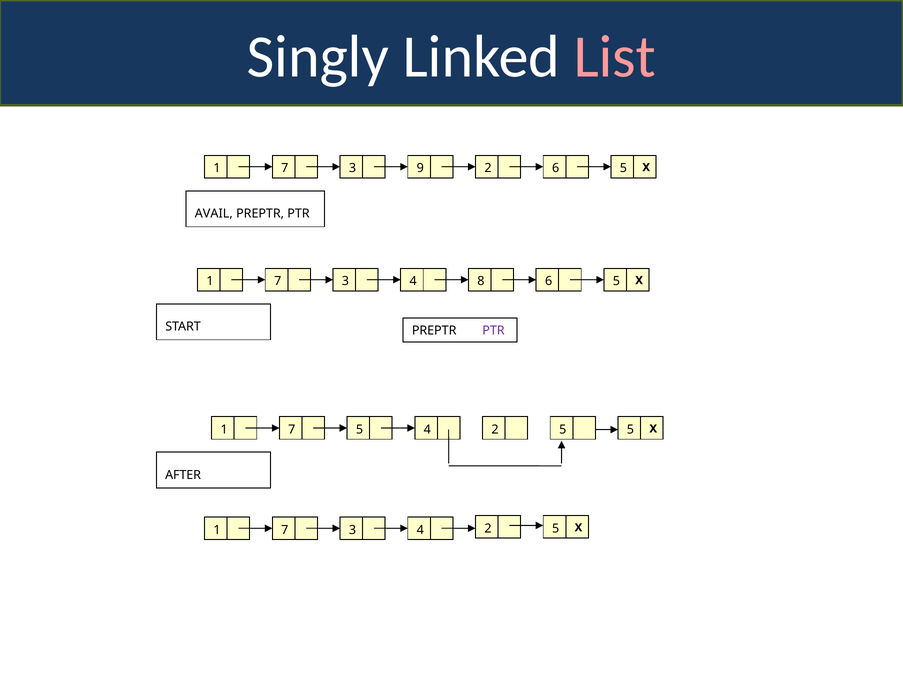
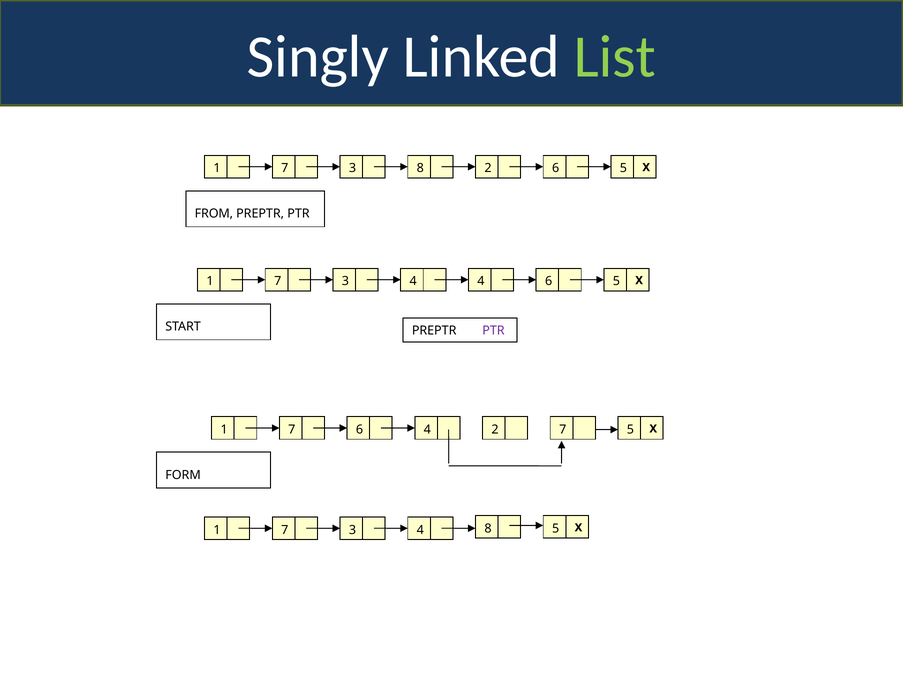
List colour: pink -> light green (615, 57)
3 9: 9 -> 8 (420, 168)
AVAIL: AVAIL -> FROM (214, 213)
4 8: 8 -> 4 (481, 281)
7 5: 5 -> 6 (360, 429)
5: 5 -> 7 (563, 429)
AFTER: AFTER -> FORM (183, 474)
3 4 2: 2 -> 8 (488, 528)
